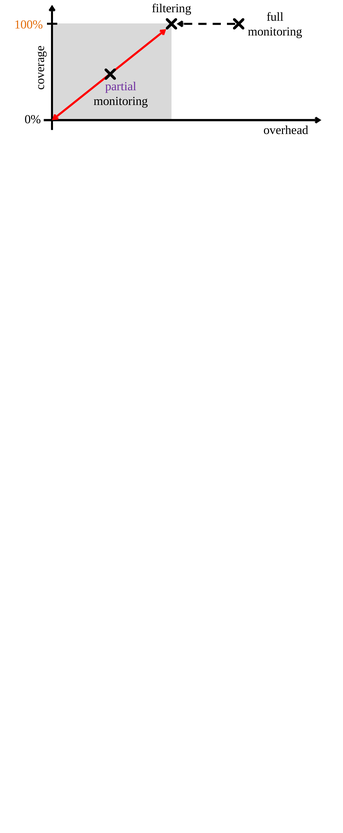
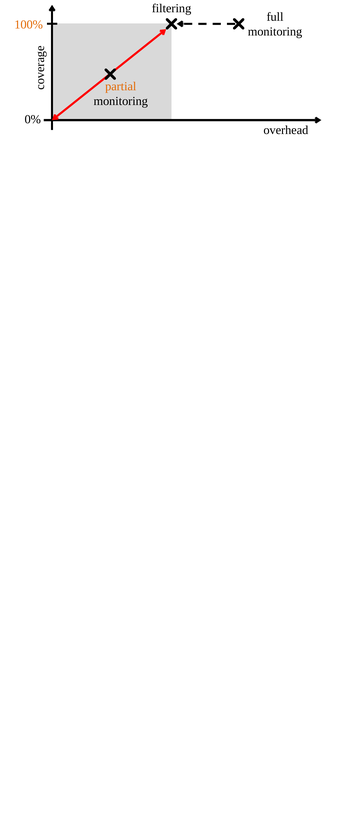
partial colour: purple -> orange (121, 86)
